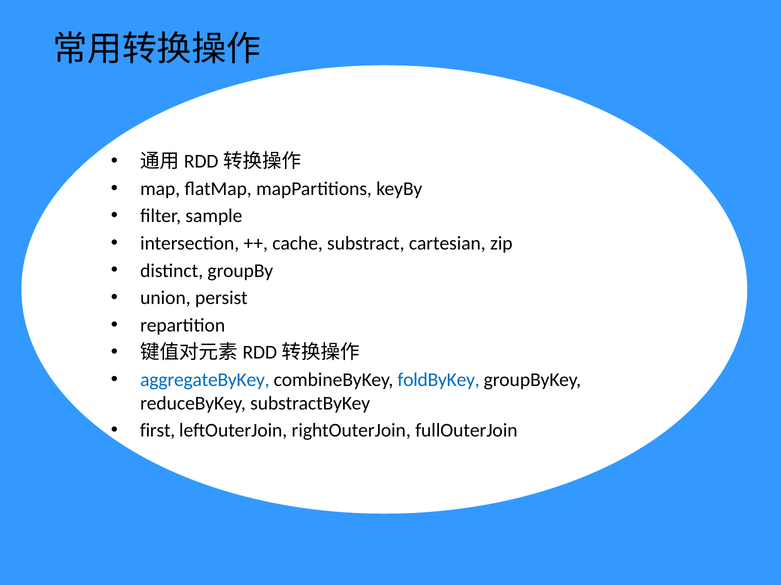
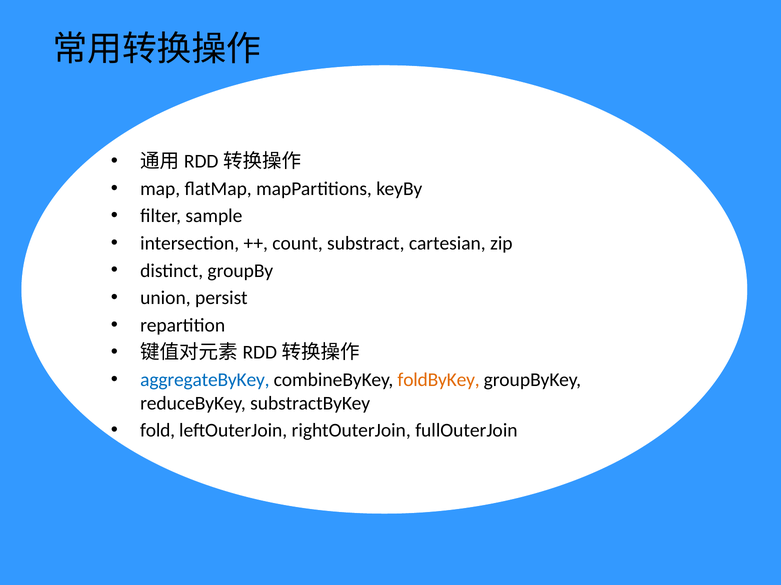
cache: cache -> count (298, 244)
foldByKey colour: blue -> orange (439, 380)
first: first -> fold (158, 431)
